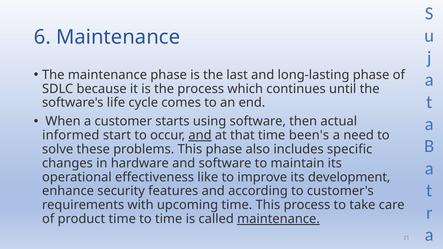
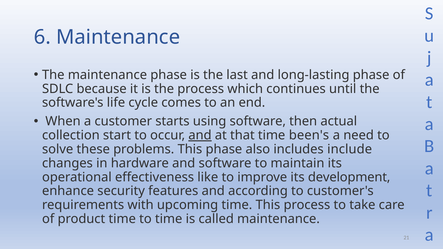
informed: informed -> collection (71, 135)
specific: specific -> include (350, 149)
maintenance underline: present -> none (278, 219)
